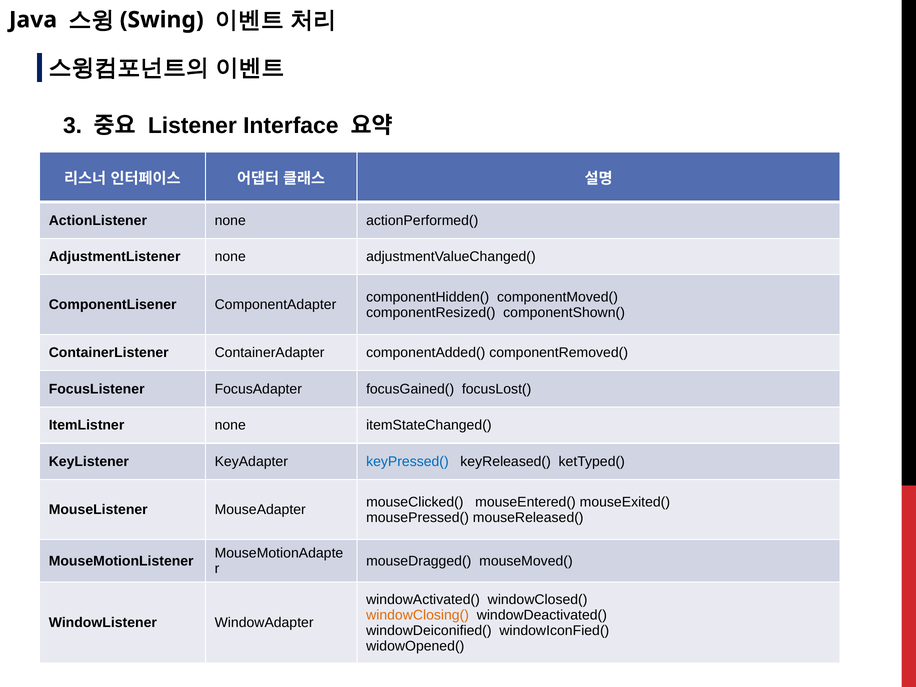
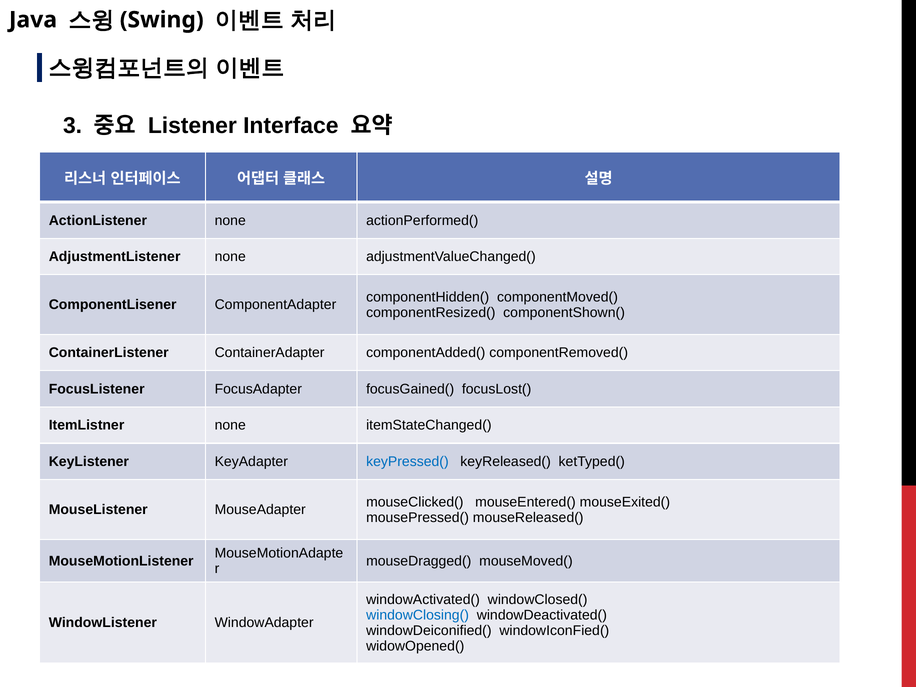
windowClosing( colour: orange -> blue (418, 615)
